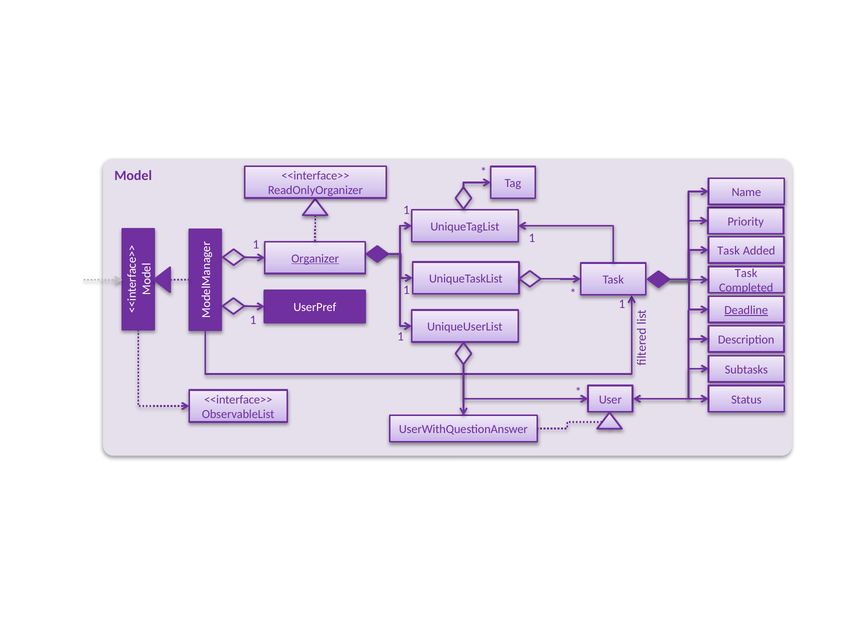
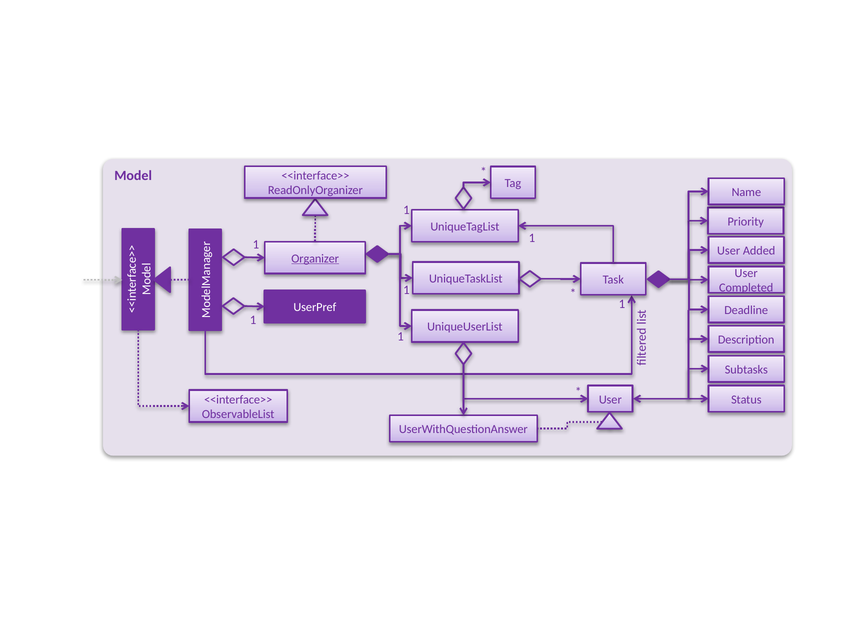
Task: Task -> User (729, 251)
Task: Task -> User (746, 273)
Deadline underline: present -> none (746, 310)
